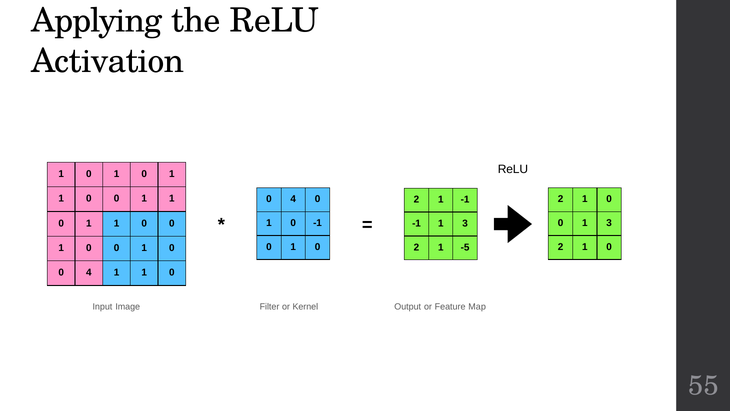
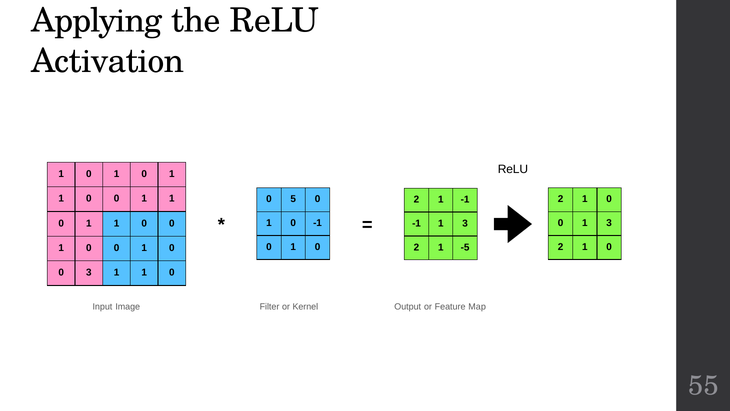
4: 4 -> 5 (293, 199)
4: 4 -> 3 (89, 272)
